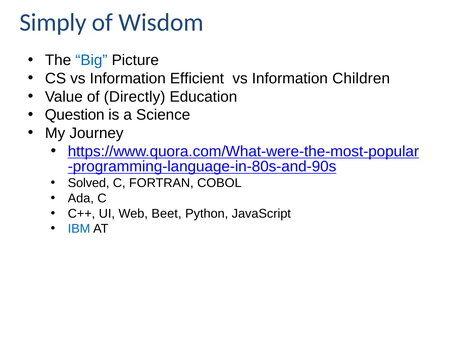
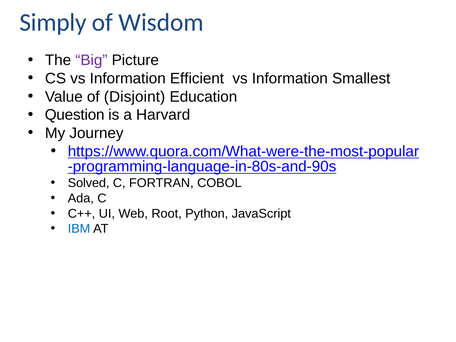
Big colour: blue -> purple (91, 60)
Children: Children -> Smallest (361, 78)
Directly: Directly -> Disjoint (135, 97)
Science: Science -> Harvard (163, 115)
Beet: Beet -> Root (167, 214)
